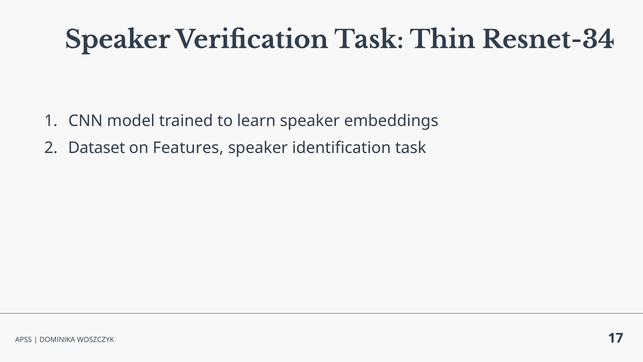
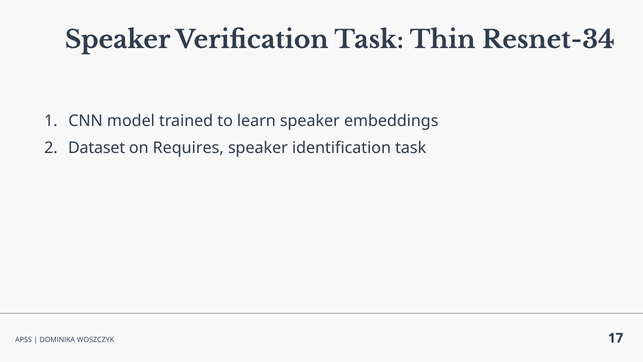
Features: Features -> Requires (188, 148)
